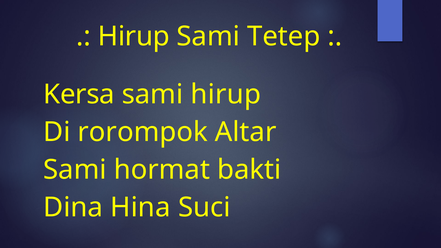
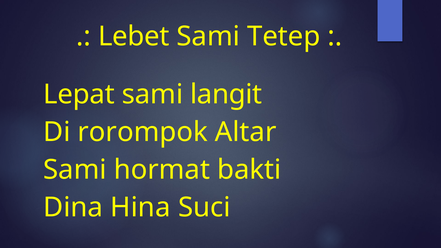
Hirup: Hirup -> Lebet (134, 37)
Kersa: Kersa -> Lepat (79, 94)
sami hirup: hirup -> langit (226, 94)
